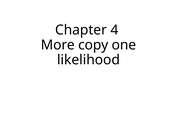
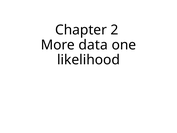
4: 4 -> 2 (114, 30)
copy: copy -> data (93, 45)
